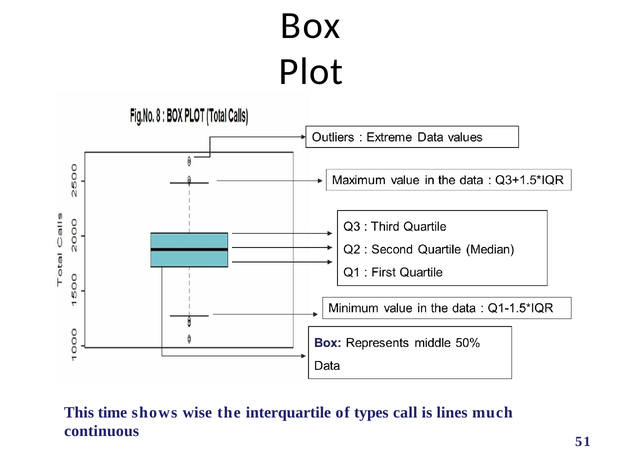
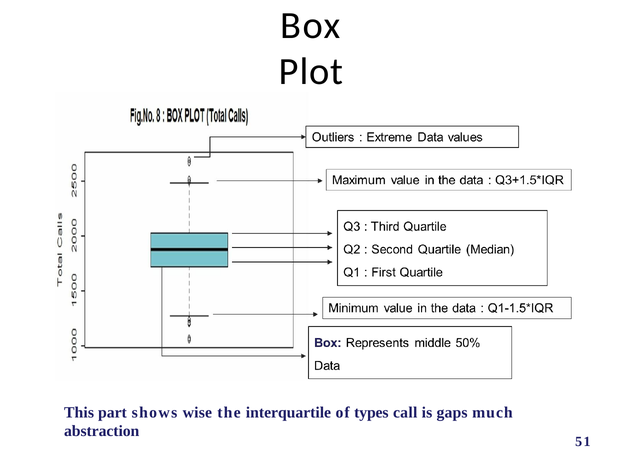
time: time -> part (112, 413)
lines: lines -> gaps (452, 413)
continuous: continuous -> abstraction (102, 432)
